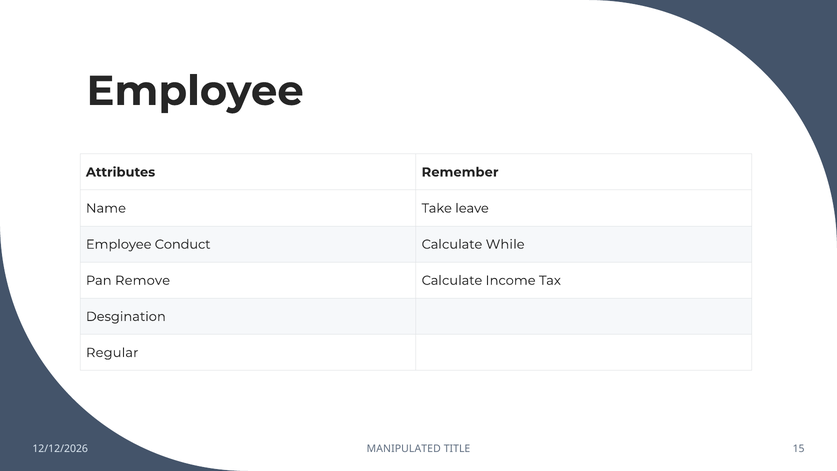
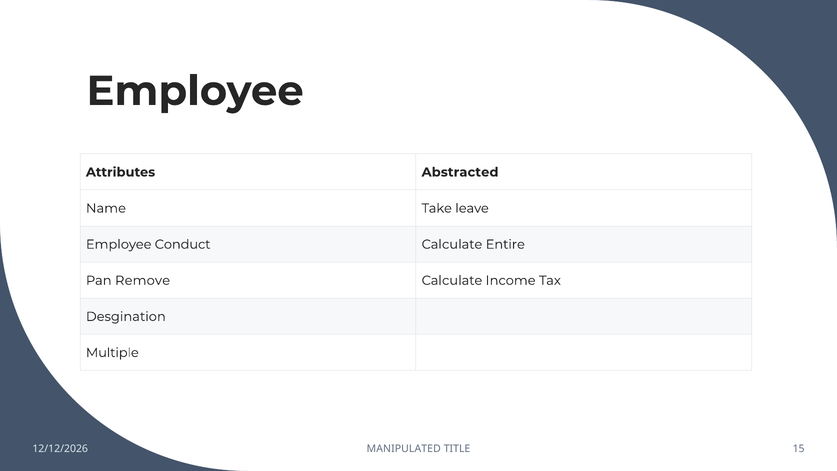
Remember: Remember -> Abstracted (460, 172)
While: While -> Entire (505, 244)
Regular: Regular -> Multiple (112, 353)
